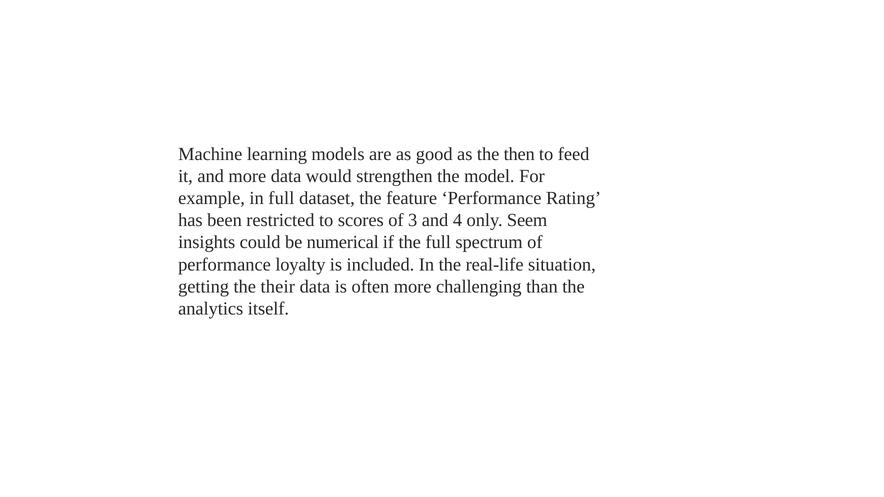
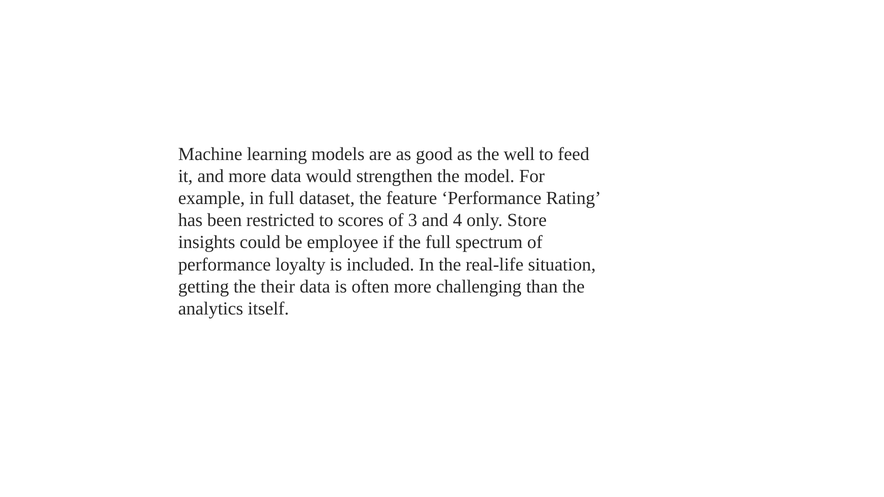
then: then -> well (519, 154)
Seem: Seem -> Store (527, 220)
numerical: numerical -> employee (343, 242)
